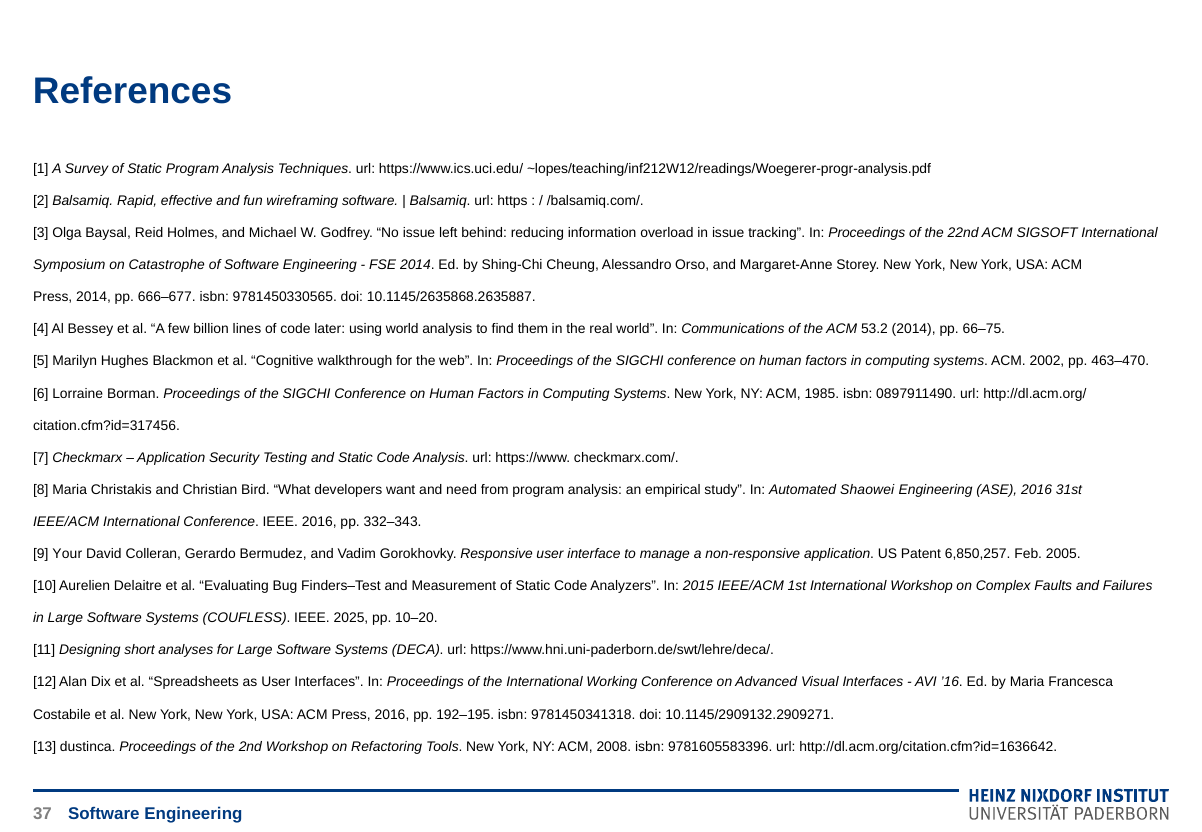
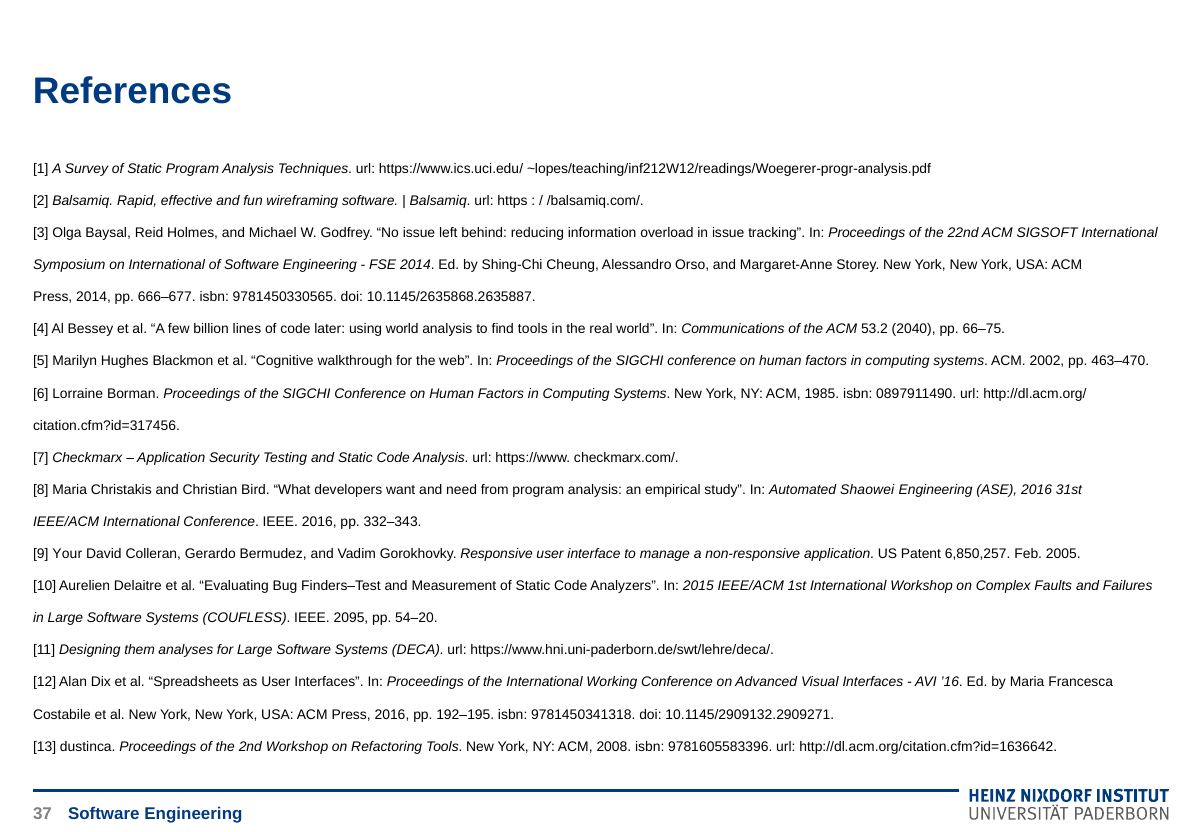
on Catastrophe: Catastrophe -> International (167, 265)
find them: them -> tools (533, 329)
53.2 2014: 2014 -> 2040 (914, 329)
2025: 2025 -> 2095 (351, 618)
10–20: 10–20 -> 54–20 (416, 618)
short: short -> them (140, 650)
